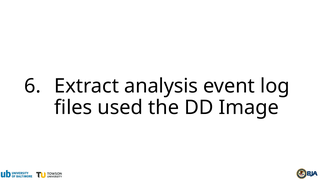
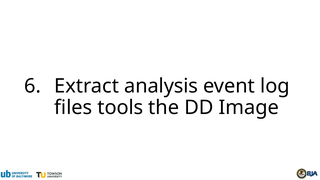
used: used -> tools (120, 108)
